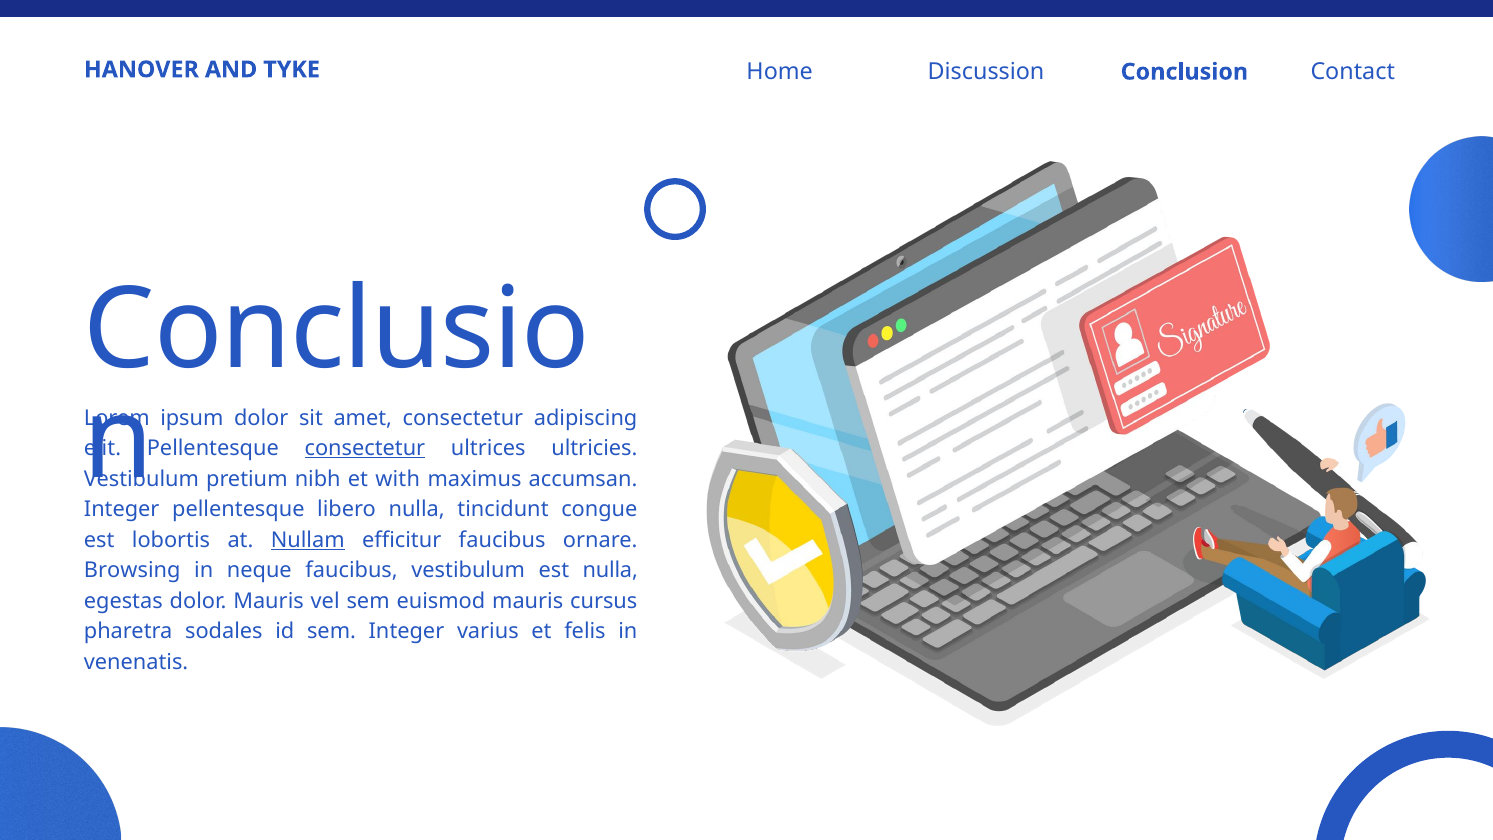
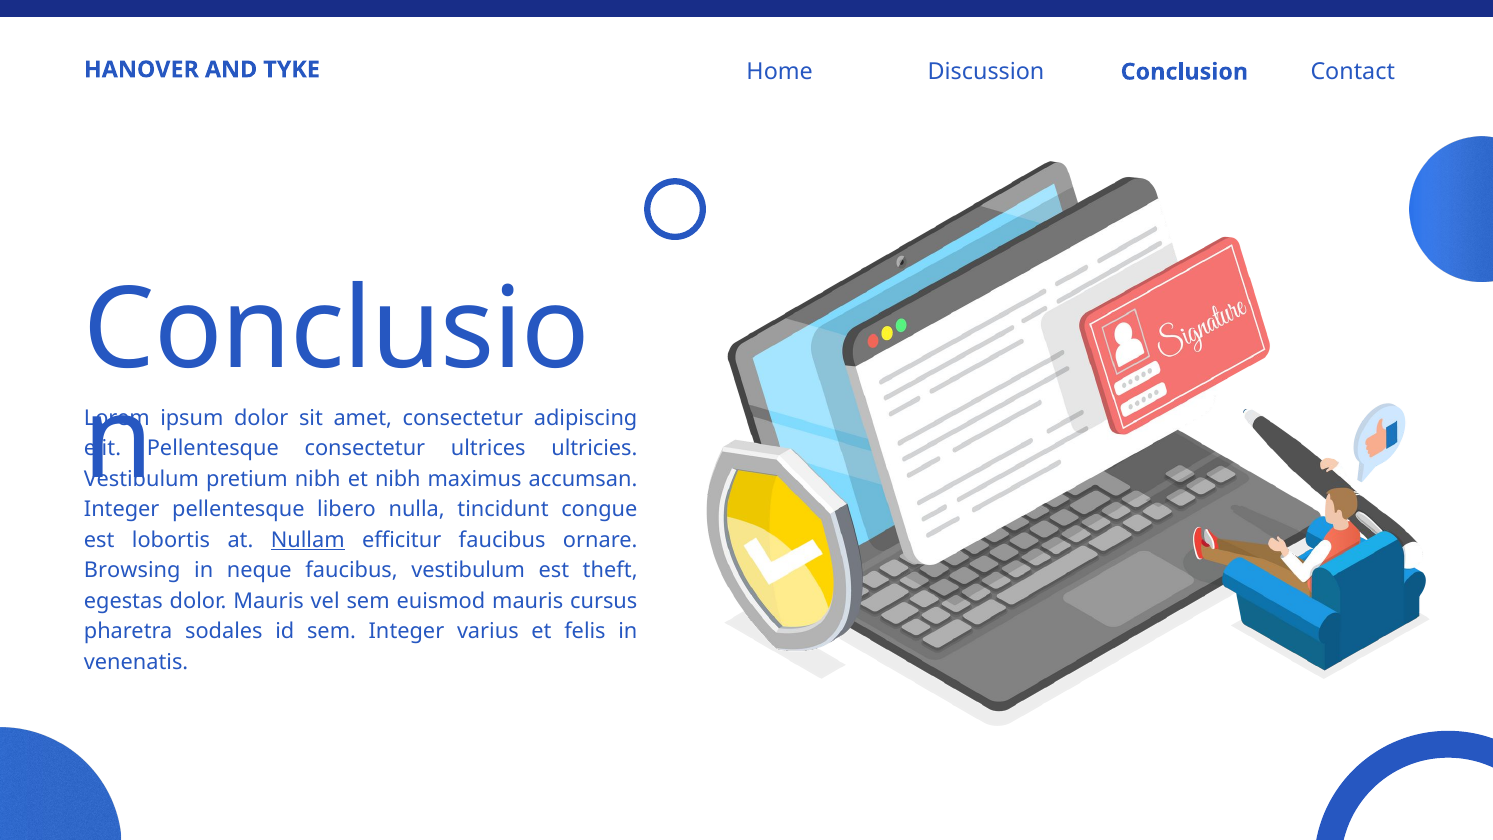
consectetur underline: present -> none (365, 448)
et with: with -> nibh (398, 479)
est nulla: nulla -> theft (610, 570)
